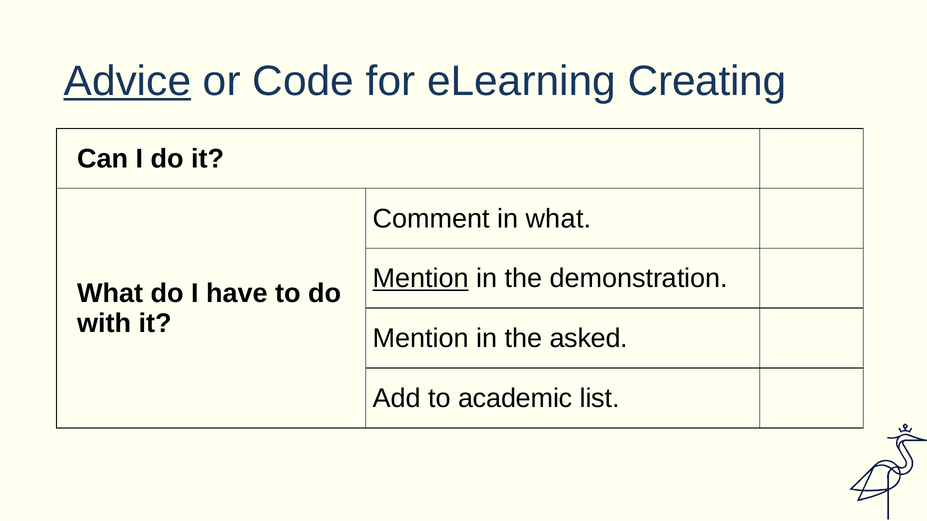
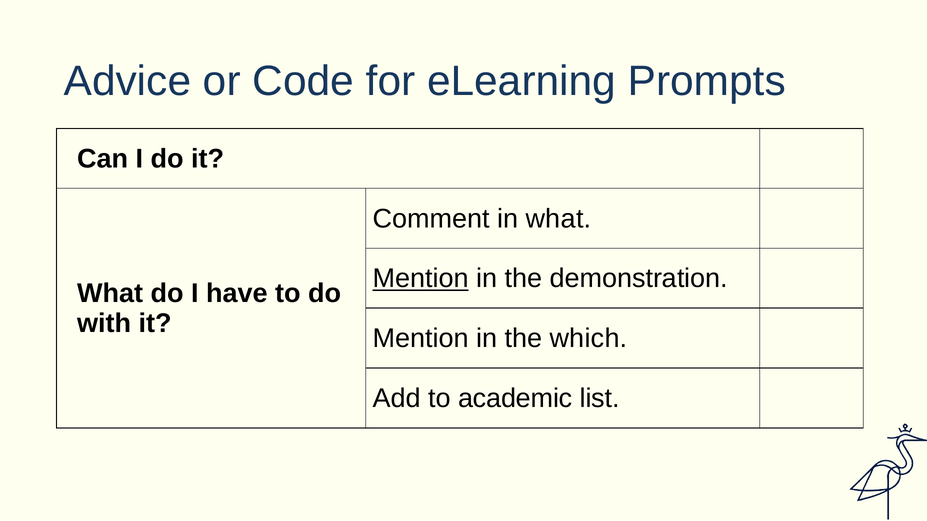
Advice underline: present -> none (127, 81)
Creating: Creating -> Prompts (707, 81)
asked: asked -> which (588, 339)
